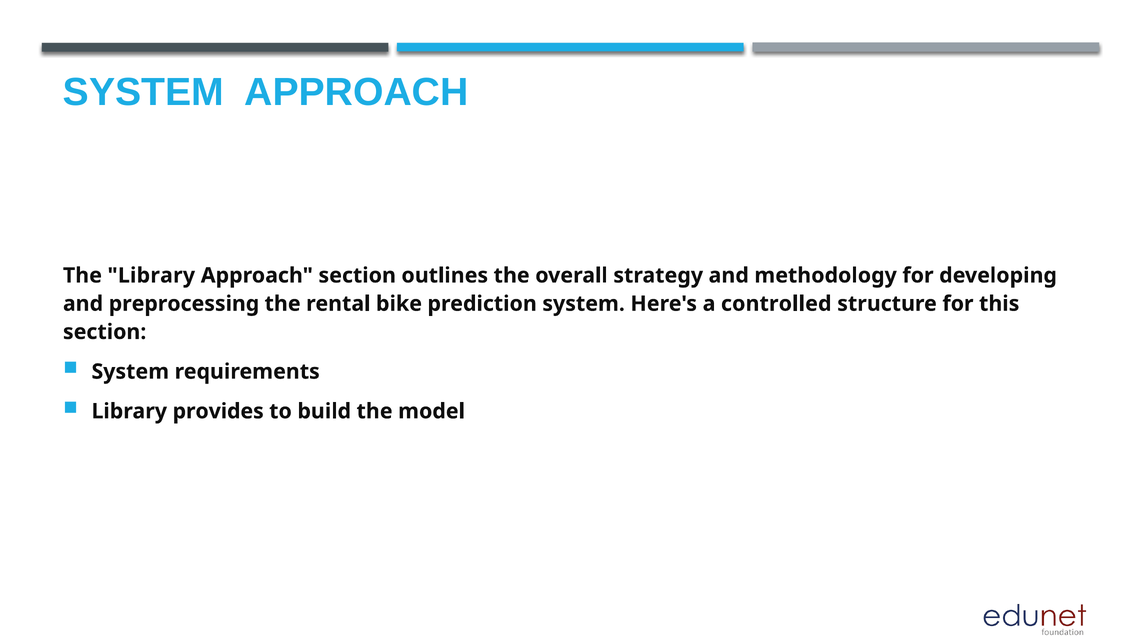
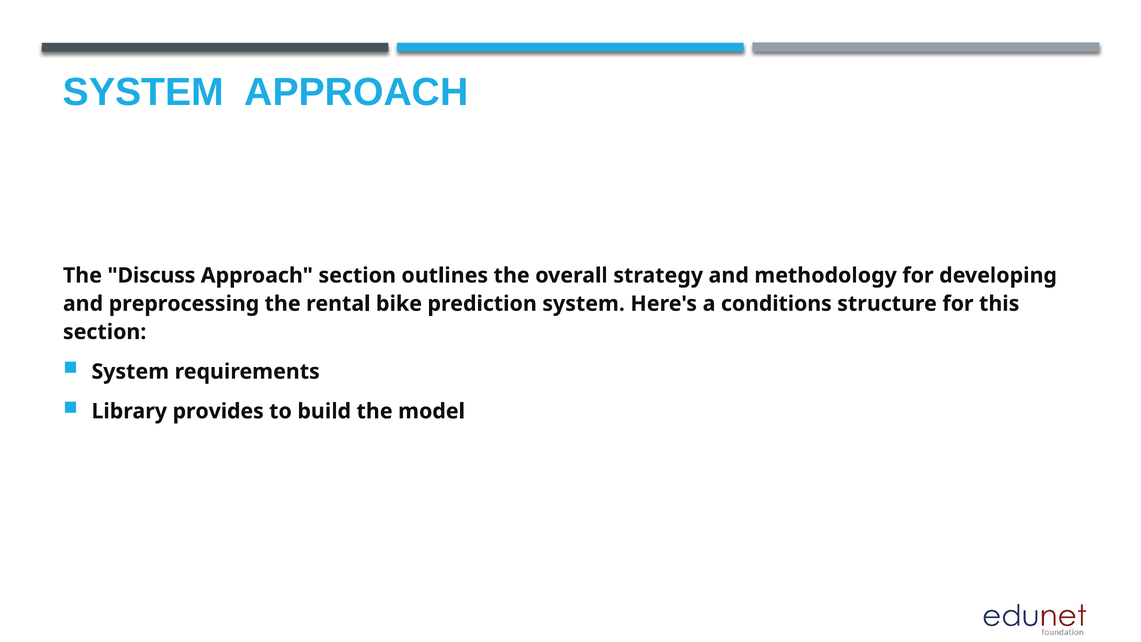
The Library: Library -> Discuss (151, 275)
controlled: controlled -> conditions (776, 304)
